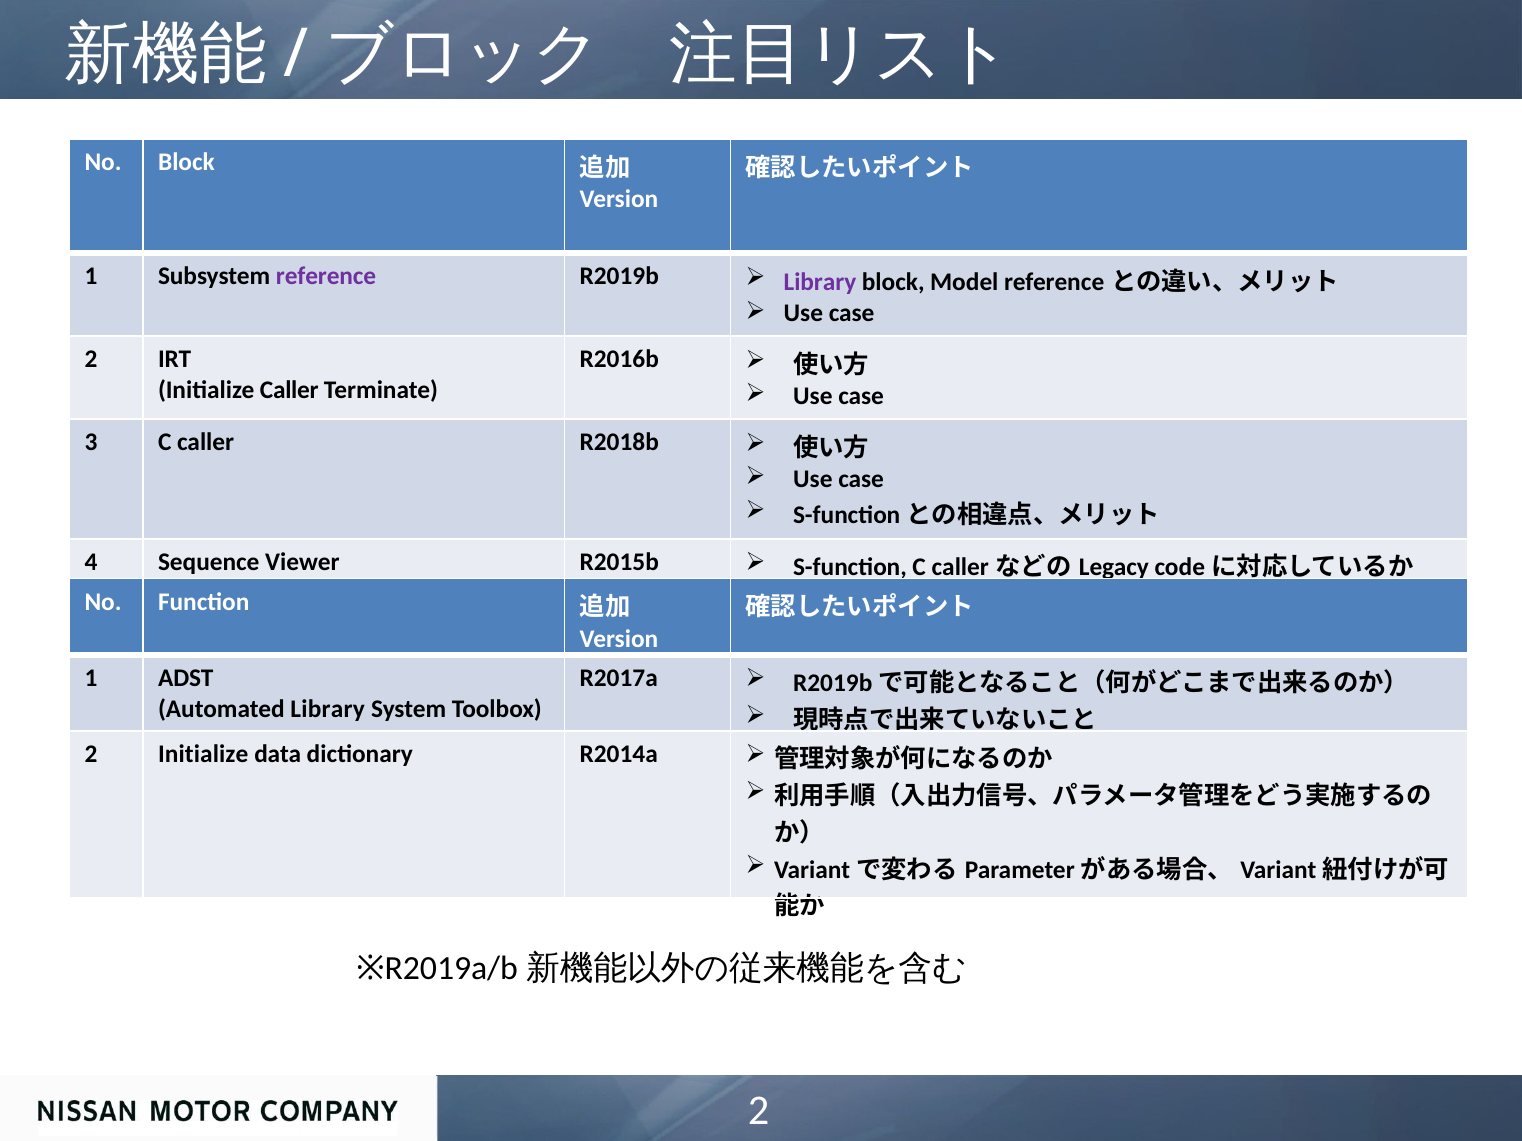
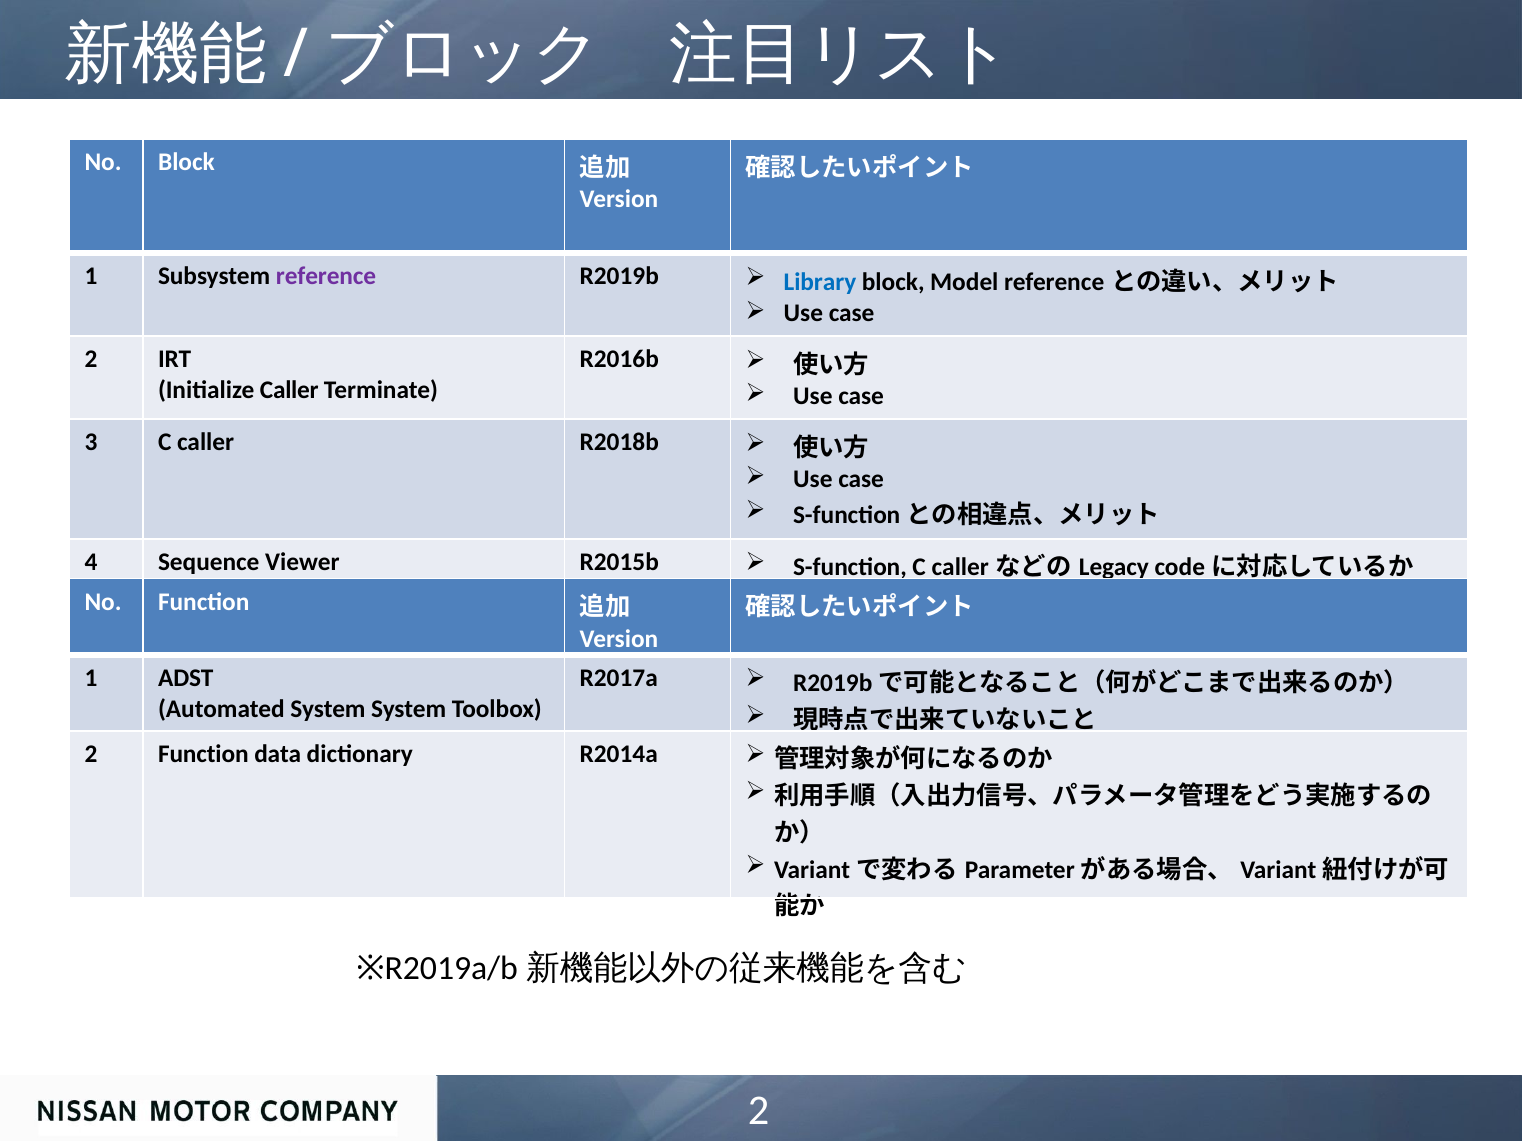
Library colour: purple -> blue (820, 282)
Automated Library: Library -> System (328, 709)
2 Initialize: Initialize -> Function (203, 754)
